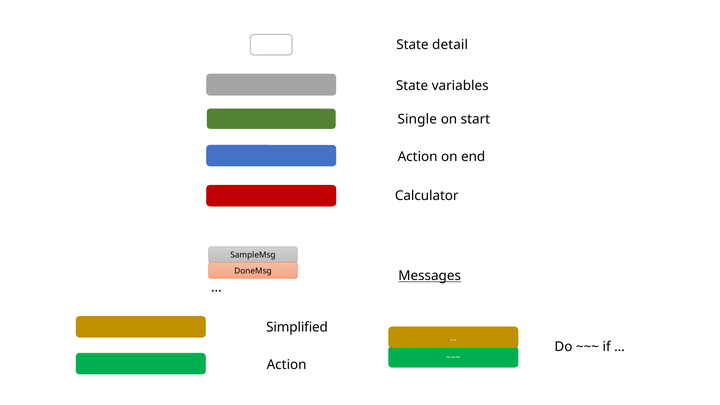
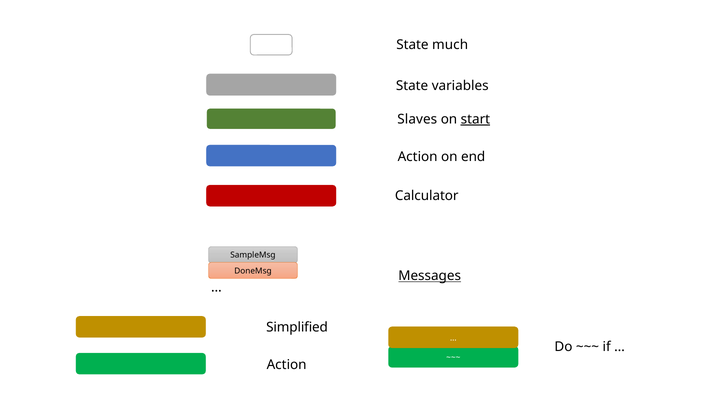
detail: detail -> much (450, 45)
Single: Single -> Slaves (417, 119)
start underline: none -> present (475, 119)
